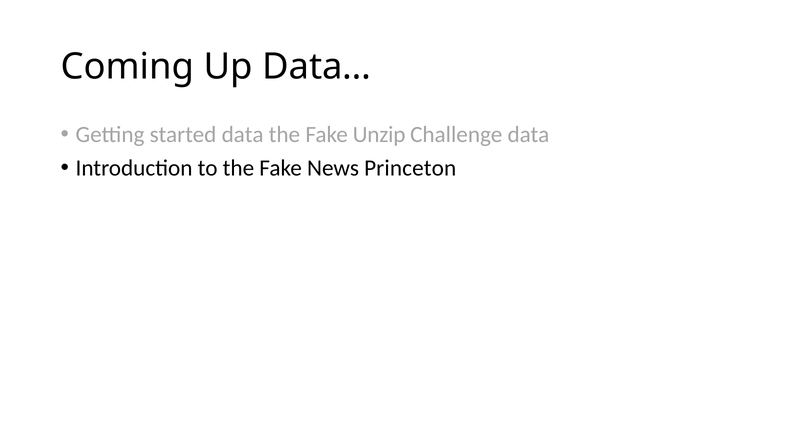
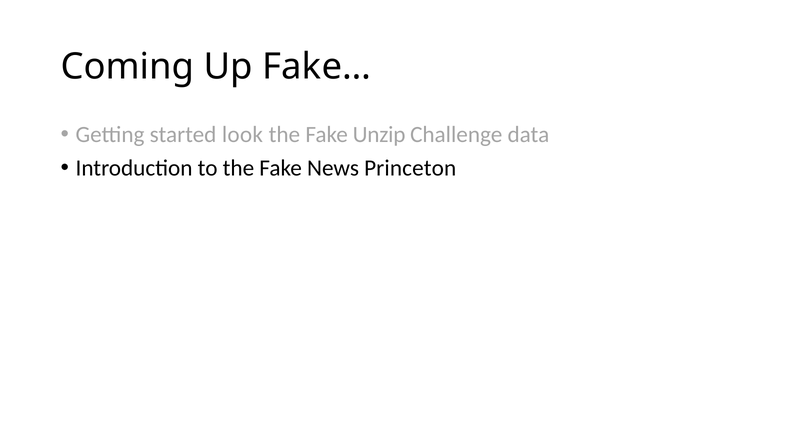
Data…: Data… -> Fake… (317, 67)
started data: data -> look (242, 135)
